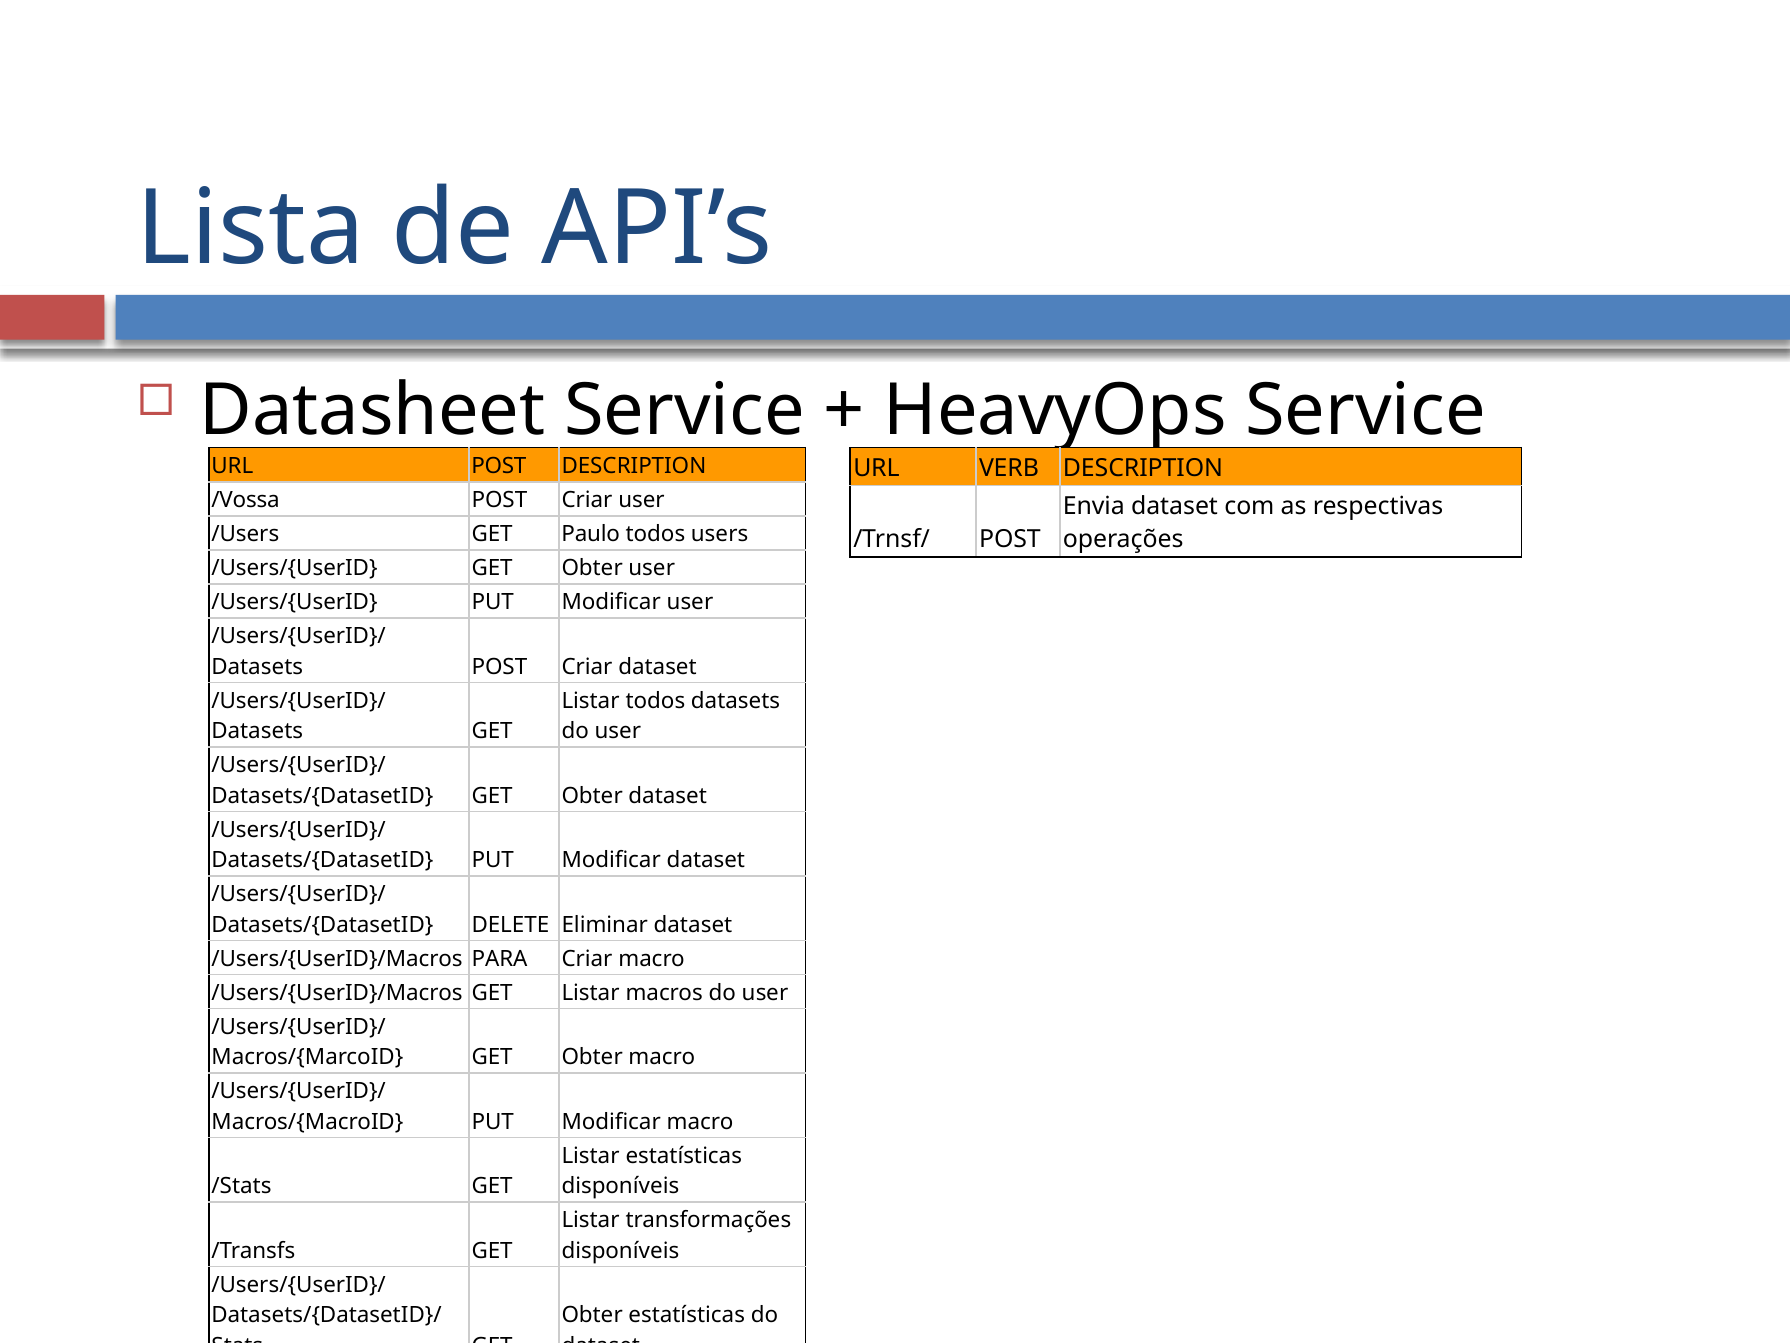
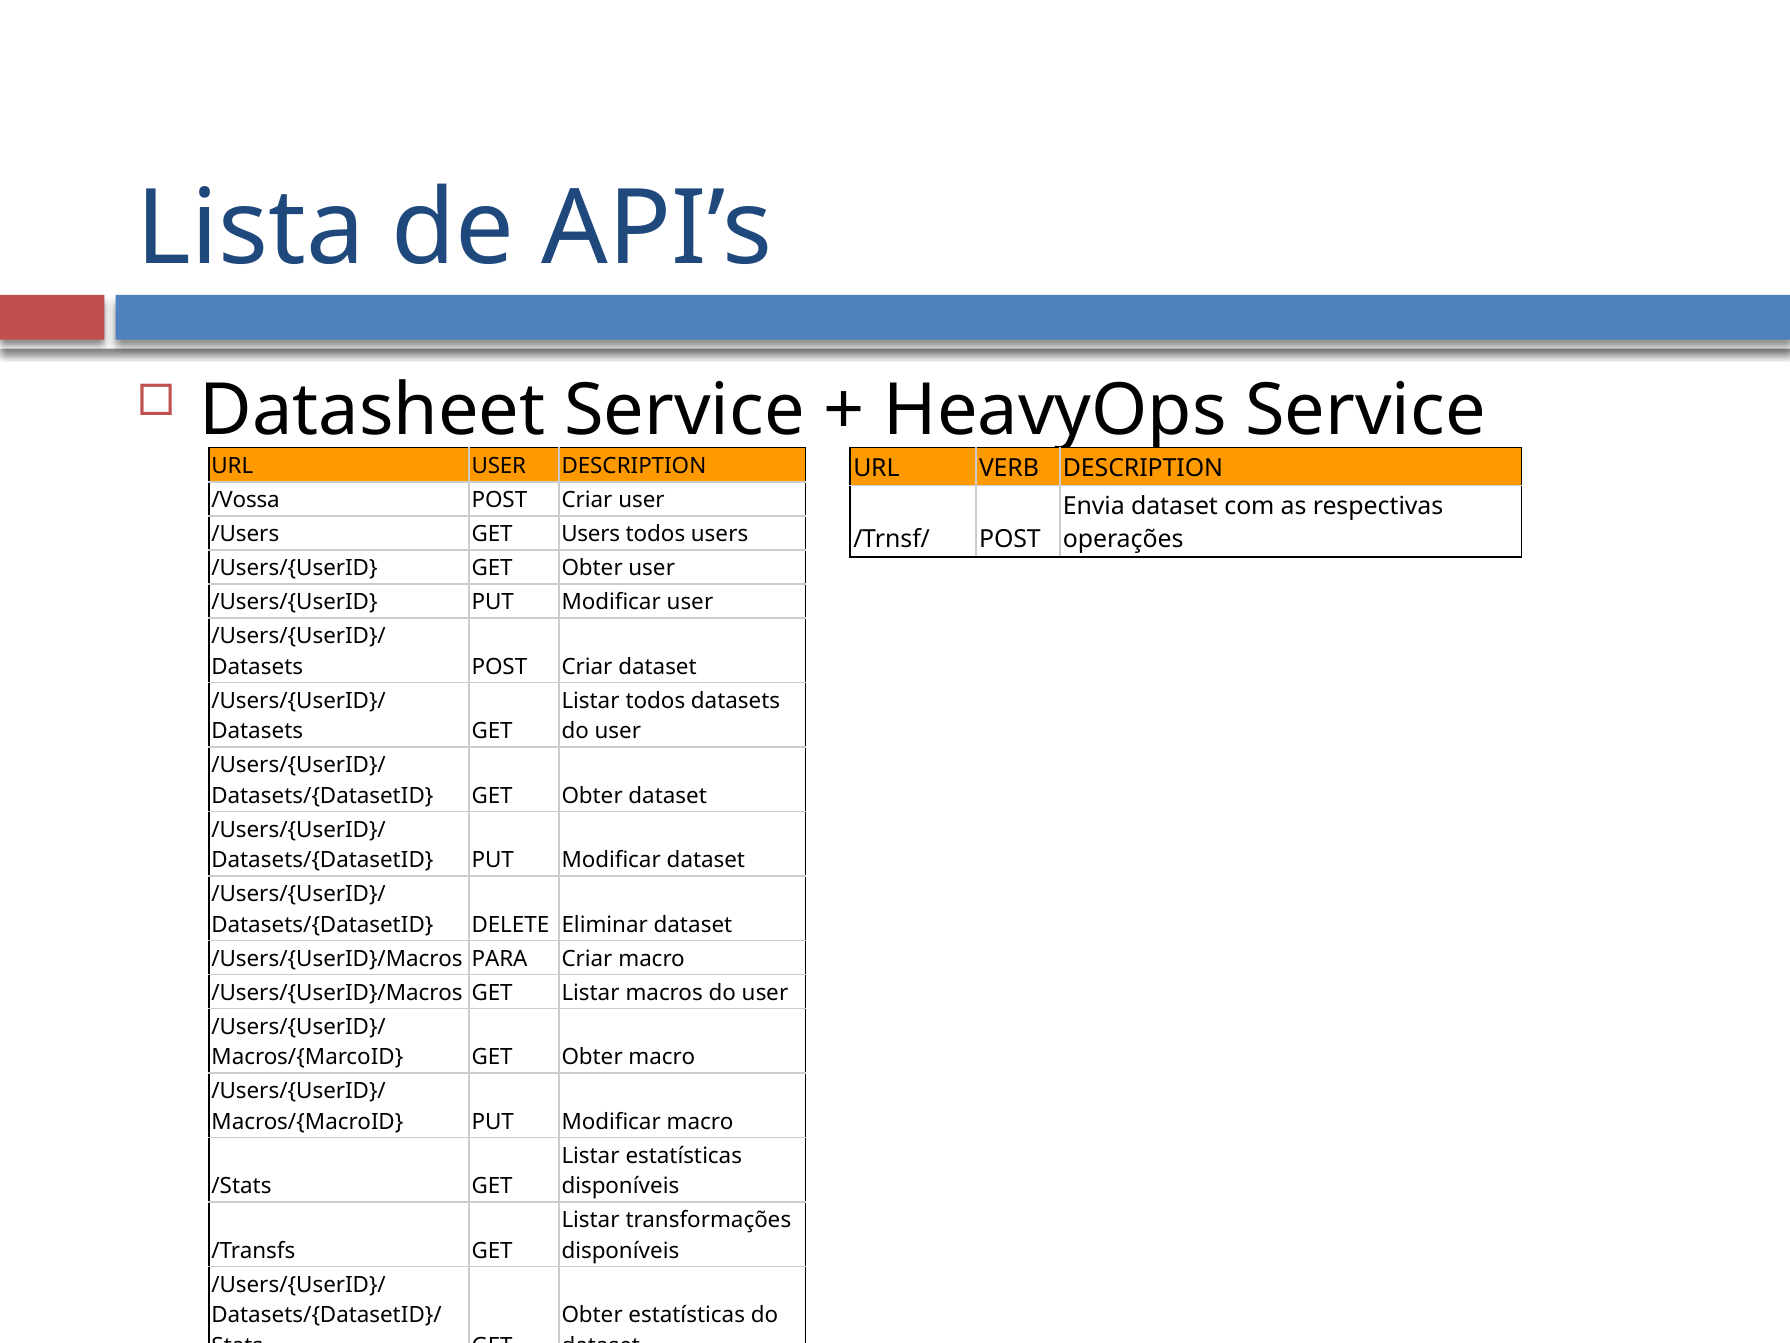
URL POST: POST -> USER (499, 466)
GET Paulo: Paulo -> Users (591, 534)
